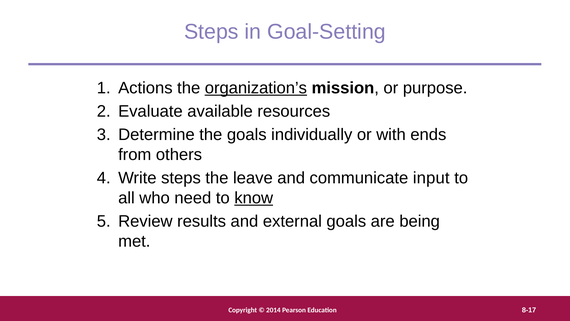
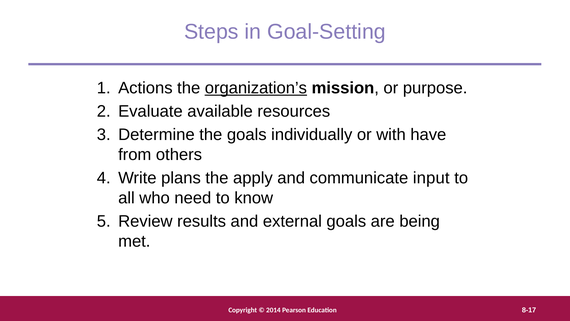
ends: ends -> have (428, 135)
Write steps: steps -> plans (181, 178)
leave: leave -> apply (253, 178)
know underline: present -> none (254, 198)
